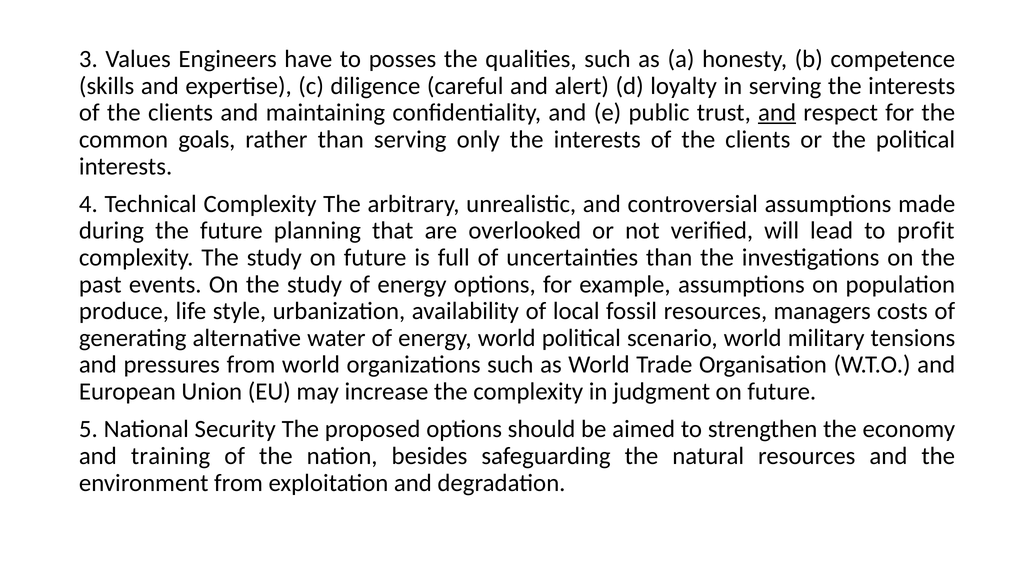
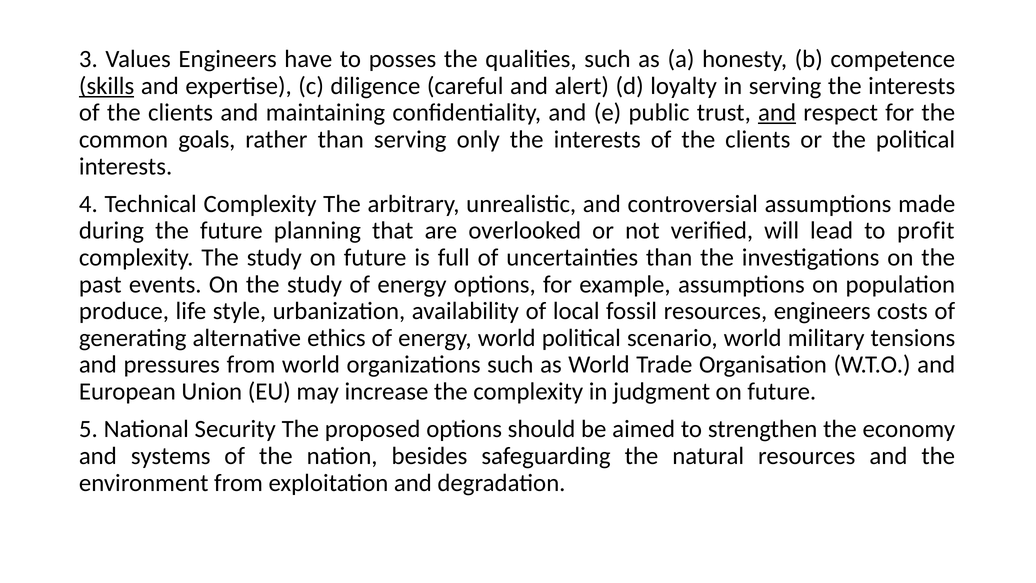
skills underline: none -> present (107, 86)
resources managers: managers -> engineers (822, 311)
water: water -> ethics (336, 338)
training: training -> systems (171, 456)
